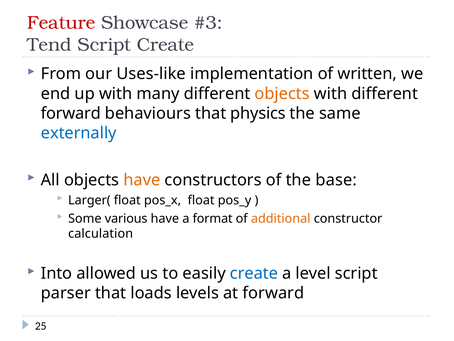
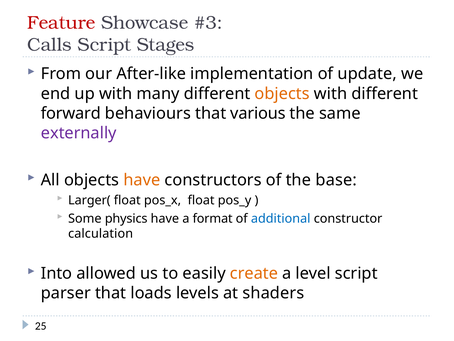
Tend: Tend -> Calls (49, 45)
Script Create: Create -> Stages (166, 45)
Uses-like: Uses-like -> After-like (151, 74)
written: written -> update (367, 74)
physics: physics -> various (258, 113)
externally colour: blue -> purple (79, 133)
various: various -> physics (126, 218)
additional colour: orange -> blue (281, 218)
create colour: blue -> orange (254, 273)
at forward: forward -> shaders (273, 293)
